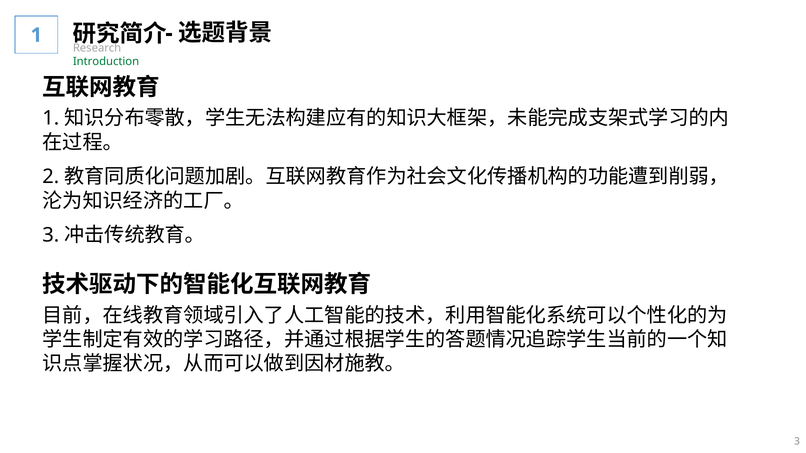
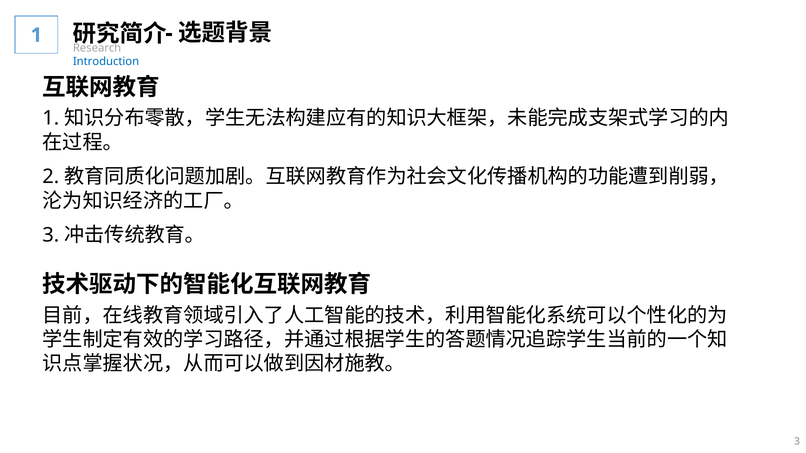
Introduction colour: green -> blue (106, 62)
